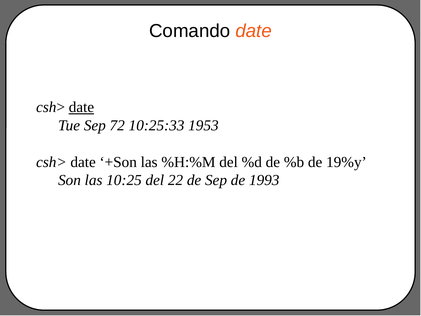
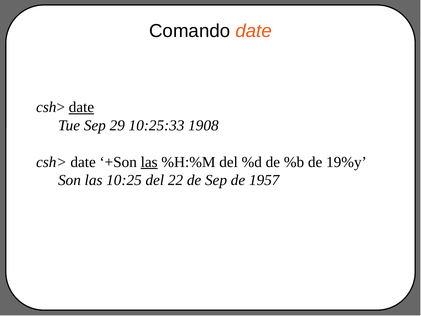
72: 72 -> 29 (117, 125)
1953: 1953 -> 1908 (203, 125)
las underline: none -> present (149, 162)
1993: 1993 -> 1957 (264, 180)
